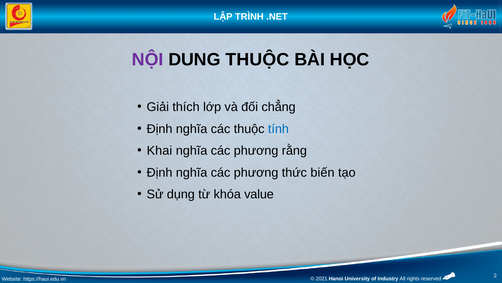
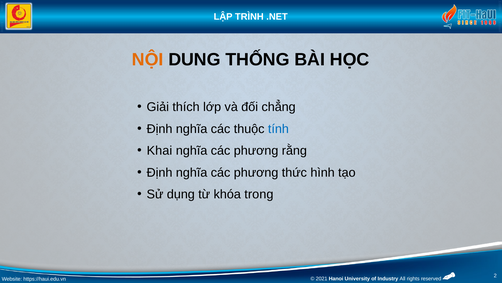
NỘI colour: purple -> orange (148, 60)
DUNG THUỘC: THUỘC -> THỐNG (258, 60)
biến: biến -> hình (323, 172)
value: value -> trong (259, 194)
